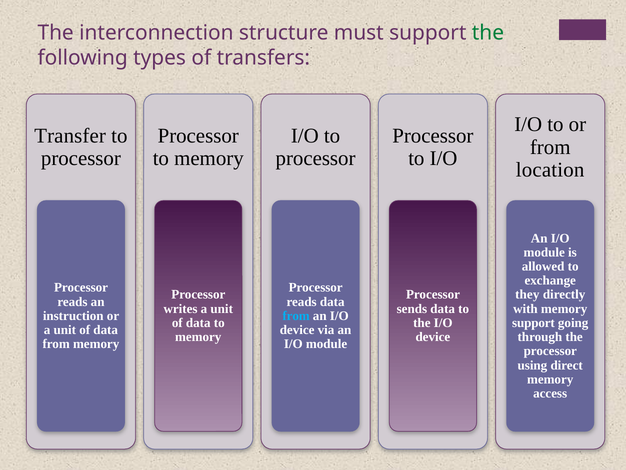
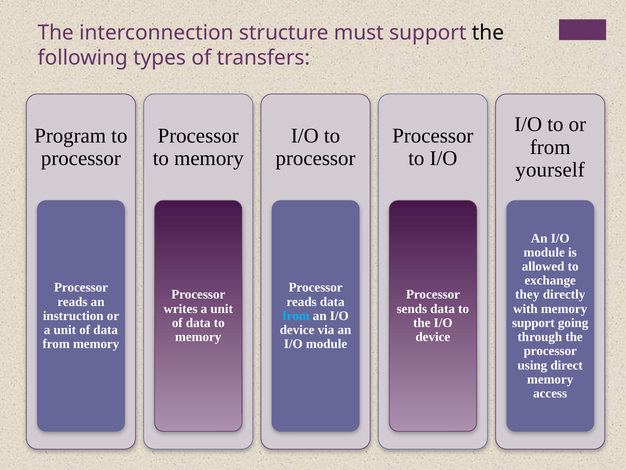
the colour: green -> black (488, 33)
Transfer: Transfer -> Program (70, 136)
location: location -> yourself (550, 170)
